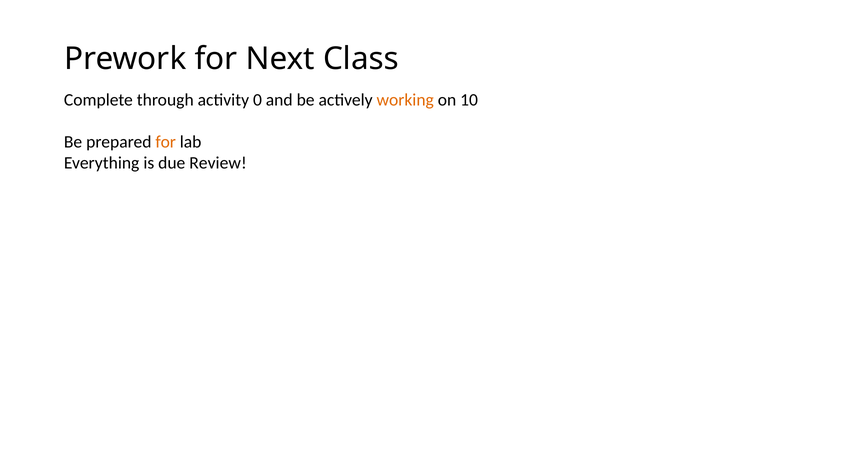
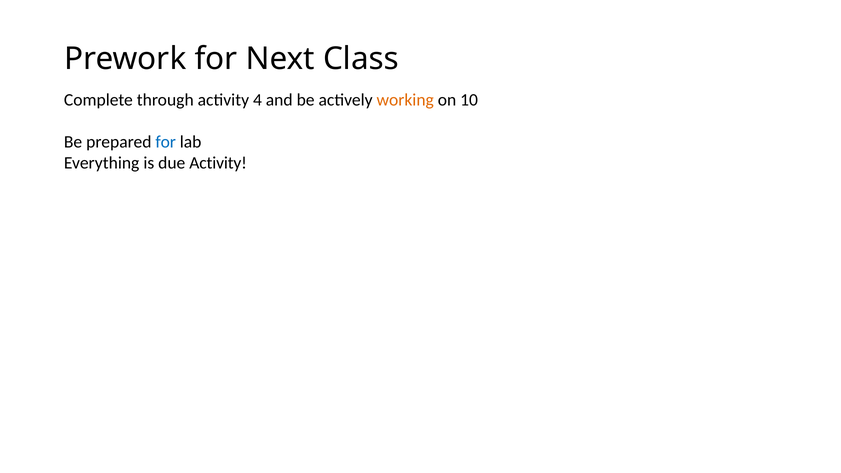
0: 0 -> 4 (257, 100)
for colour: orange -> blue (166, 142)
due Review: Review -> Activity (218, 163)
